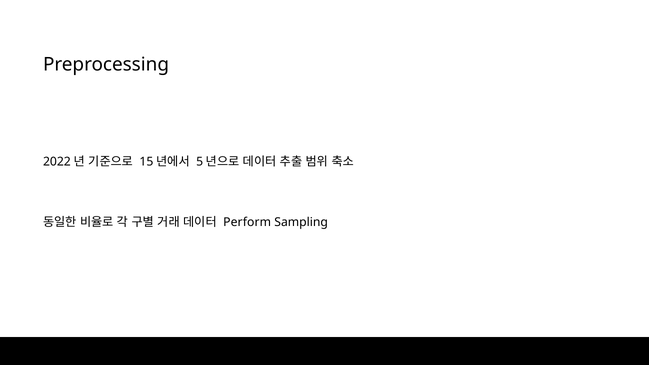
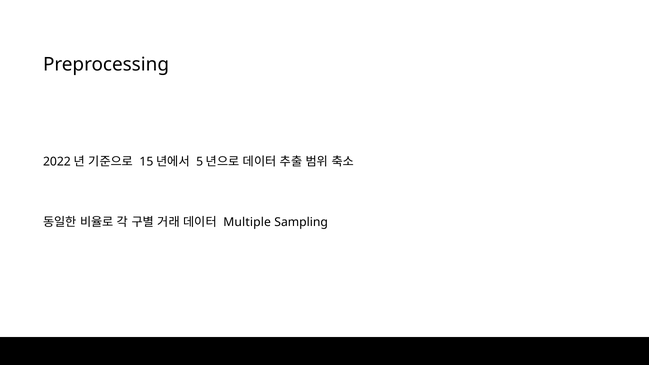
Perform: Perform -> Multiple (247, 222)
